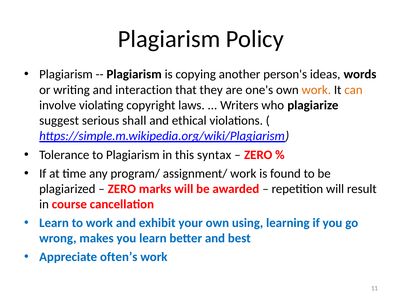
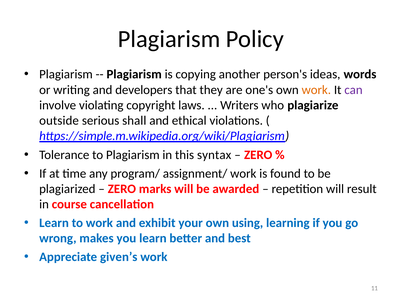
interaction: interaction -> developers (144, 90)
can colour: orange -> purple (353, 90)
suggest: suggest -> outside (59, 120)
often’s: often’s -> given’s (119, 257)
